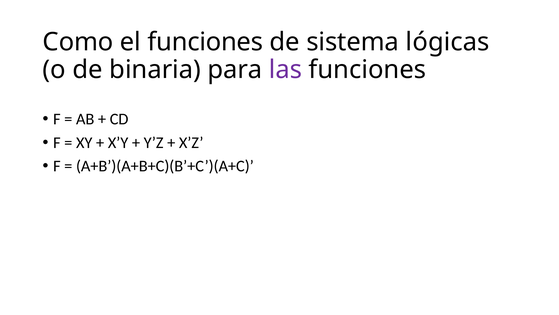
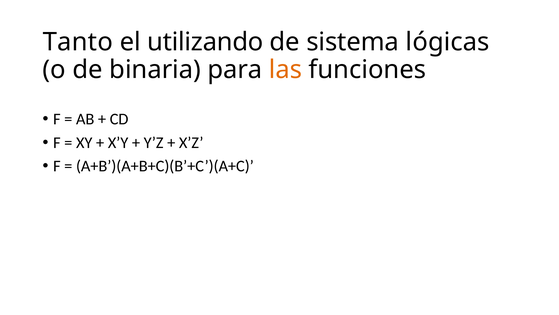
Como: Como -> Tanto (78, 42)
el funciones: funciones -> utilizando (205, 42)
las colour: purple -> orange (285, 70)
